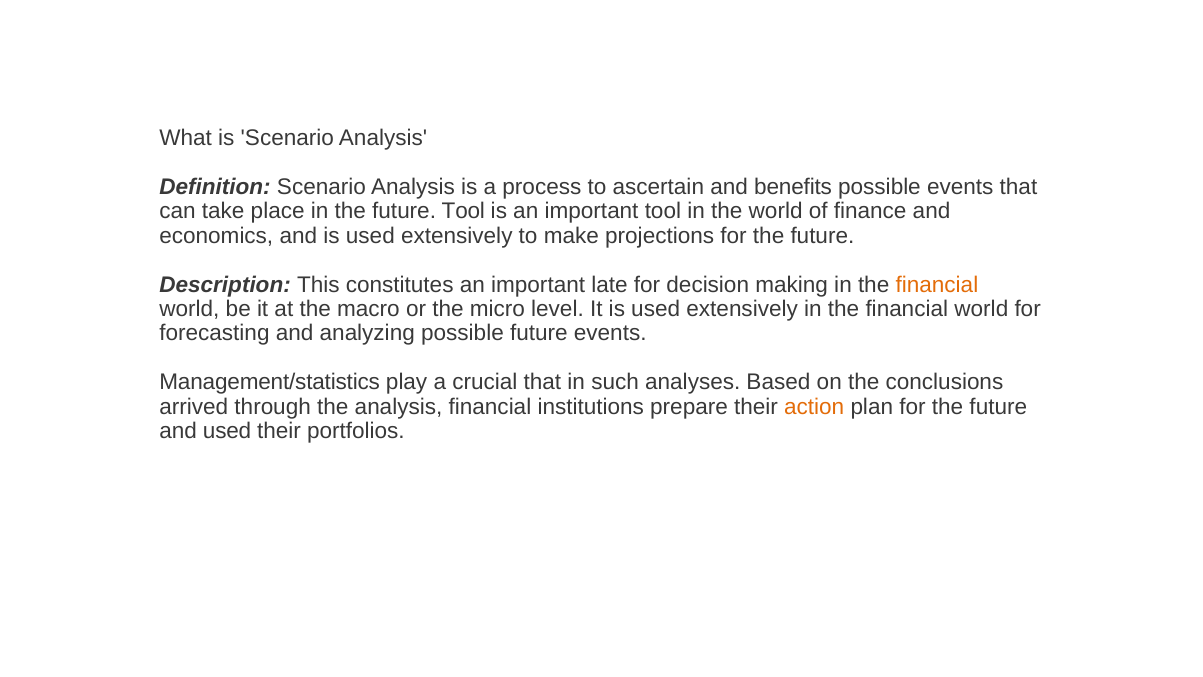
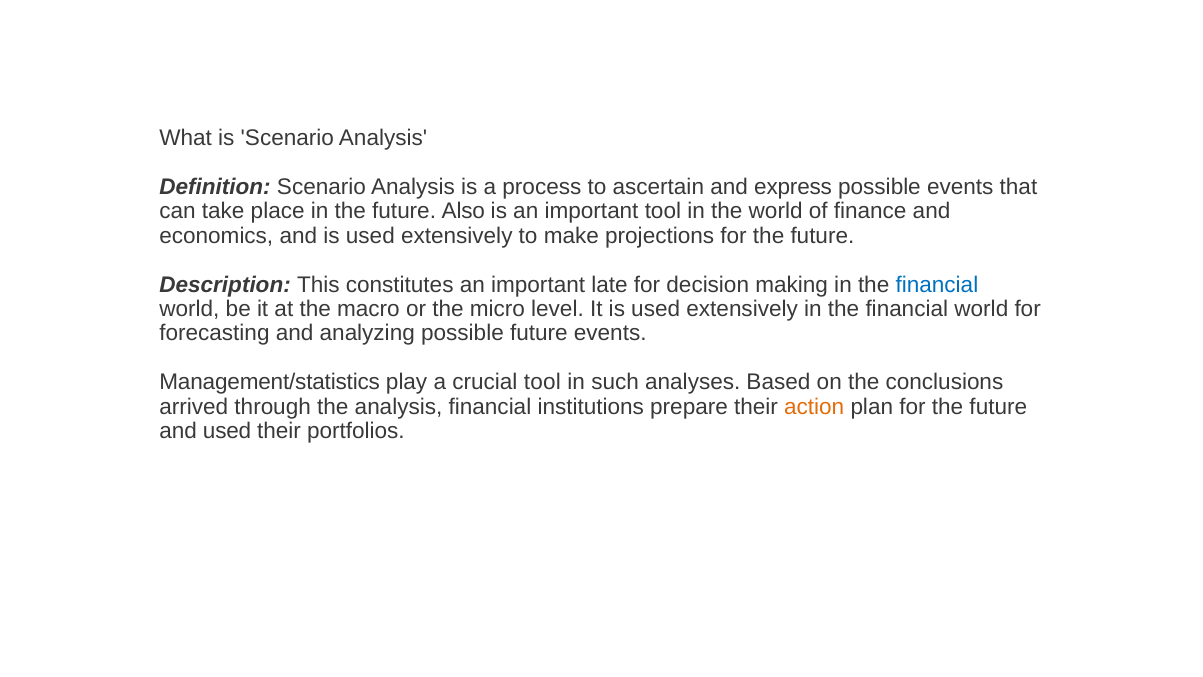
benefits: benefits -> express (793, 187)
future Tool: Tool -> Also (463, 211)
financial colour: orange -> blue (937, 285)
crucial that: that -> tool (542, 382)
